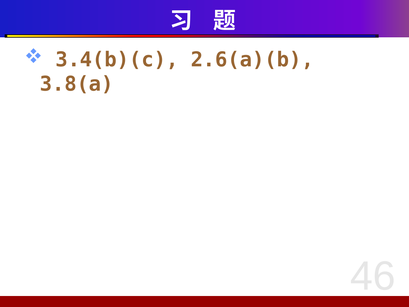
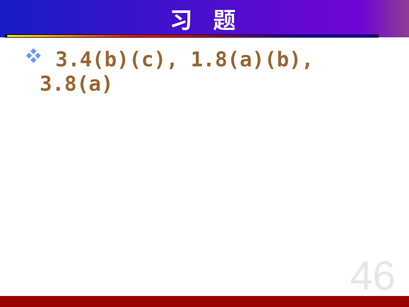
2.6(a)(b: 2.6(a)(b -> 1.8(a)(b (252, 60)
